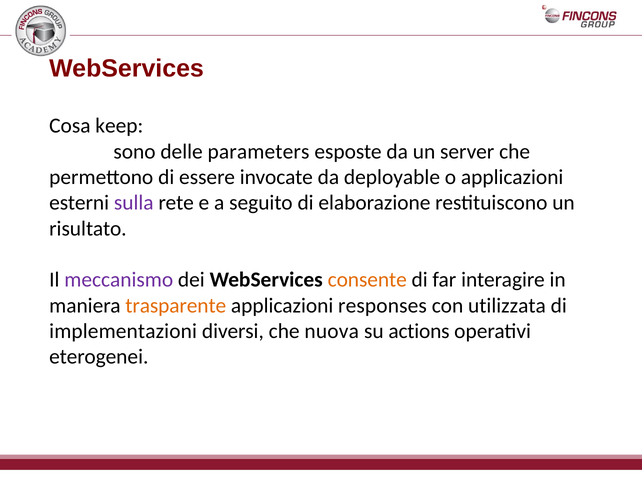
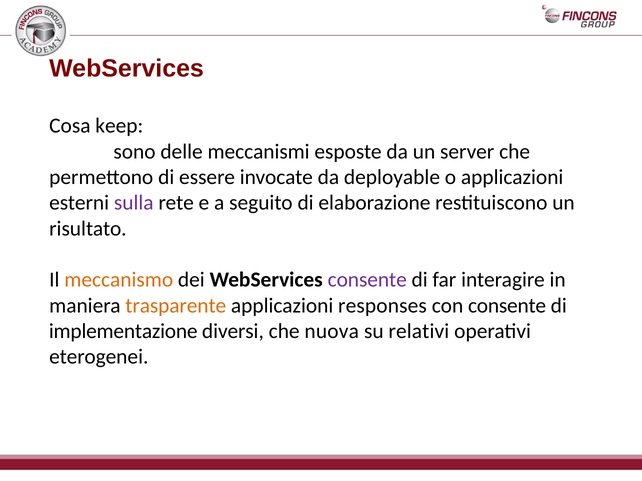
parameters: parameters -> meccanismi (259, 152)
meccanismo colour: purple -> orange (119, 280)
consente colour: orange -> purple (367, 280)
con utilizzata: utilizzata -> consente (507, 306)
implementazioni: implementazioni -> implementazione (123, 332)
actions: actions -> relativi (419, 332)
